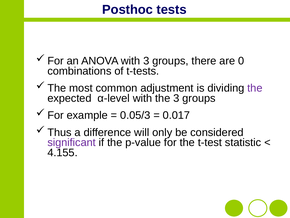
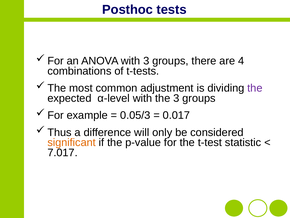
0: 0 -> 4 (241, 61)
significant colour: purple -> orange (72, 142)
4.155: 4.155 -> 7.017 (63, 152)
